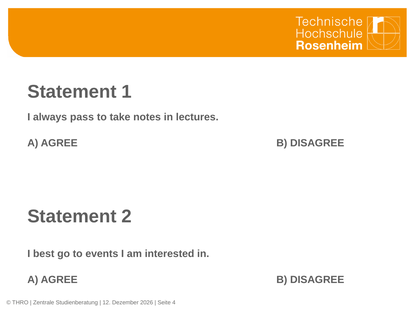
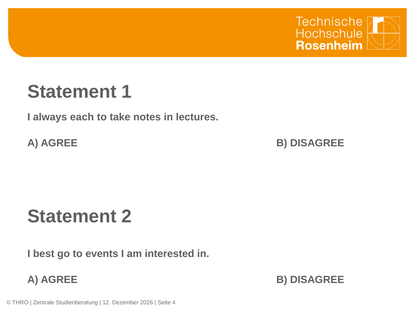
pass: pass -> each (82, 117)
